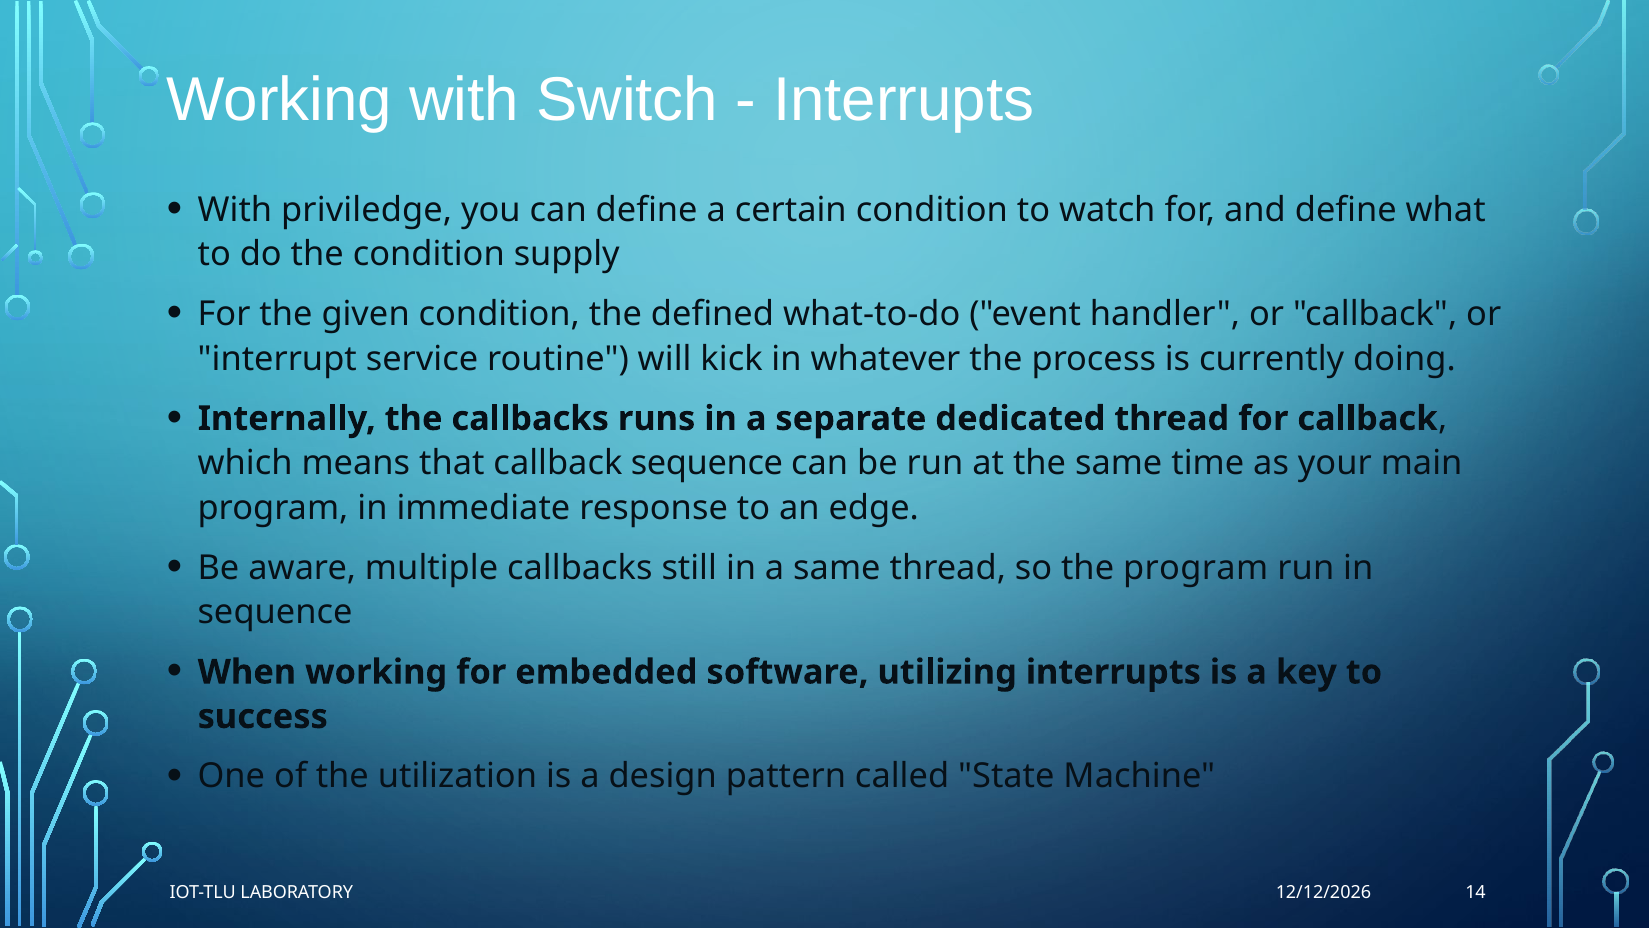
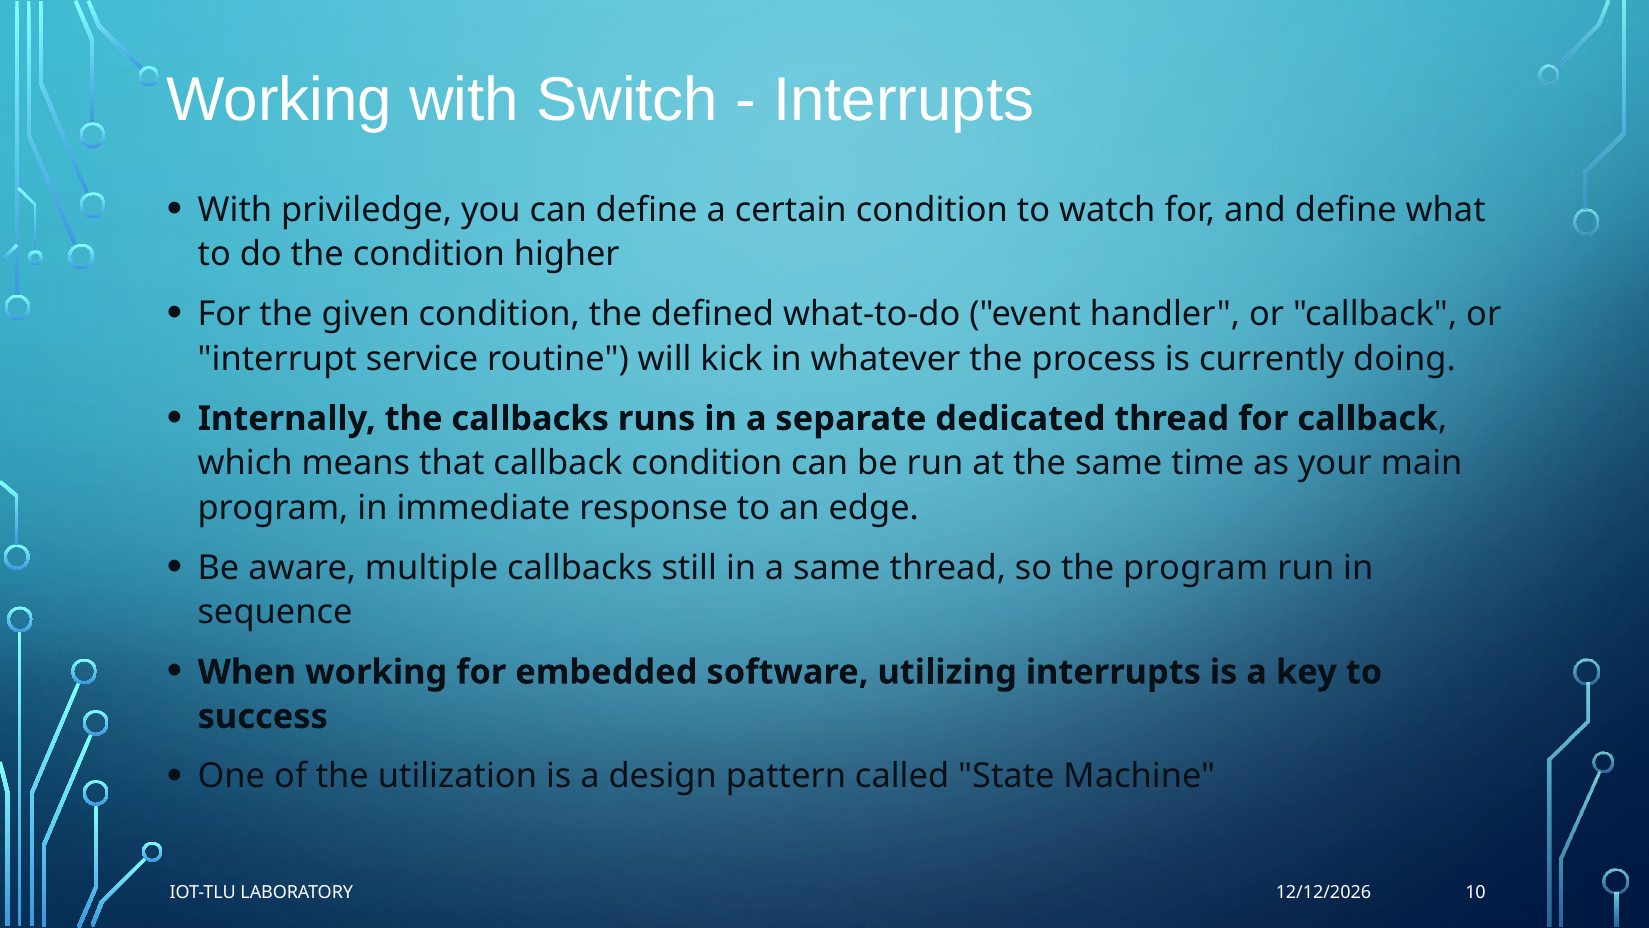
supply: supply -> higher (567, 254)
callback sequence: sequence -> condition (707, 463)
14: 14 -> 10 (1476, 892)
